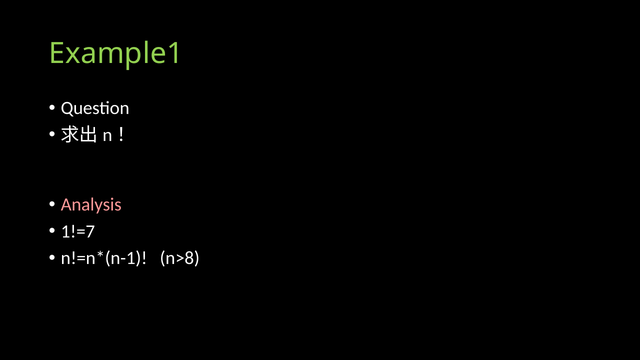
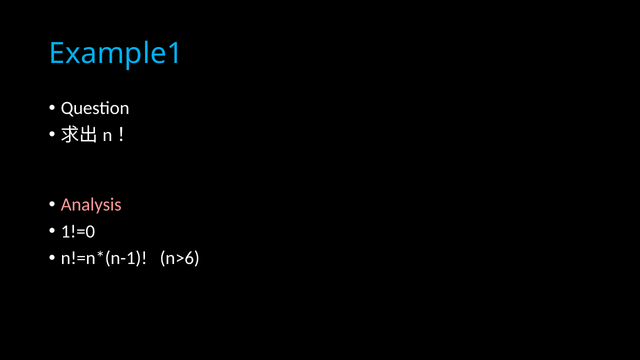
Example1 colour: light green -> light blue (116, 54)
1!=7: 1!=7 -> 1!=0 (78, 231)
n>8: n>8 -> n>6 (180, 258)
